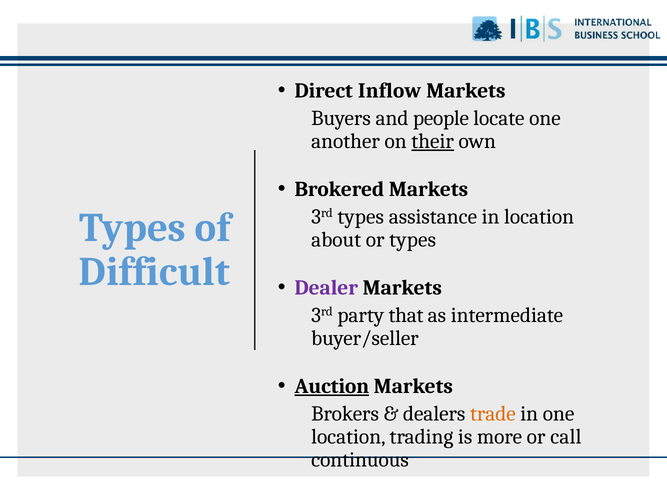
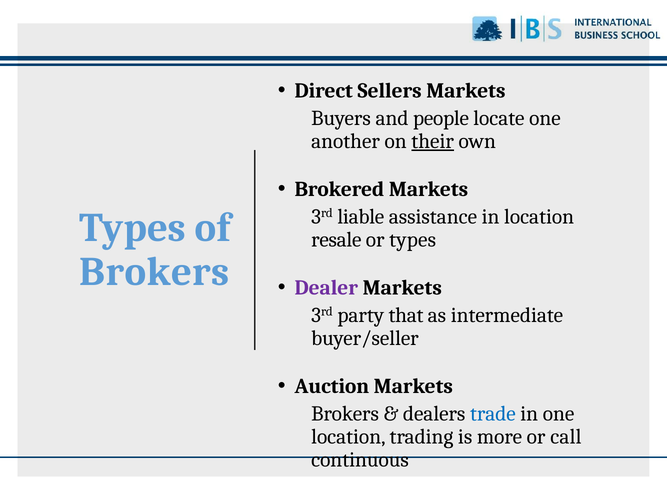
Inflow: Inflow -> Sellers (390, 91)
3rd types: types -> liable (361, 217)
about: about -> resale (336, 240)
Difficult: Difficult -> Brokers (154, 272)
Auction underline: present -> none (332, 386)
trade colour: orange -> blue (493, 414)
